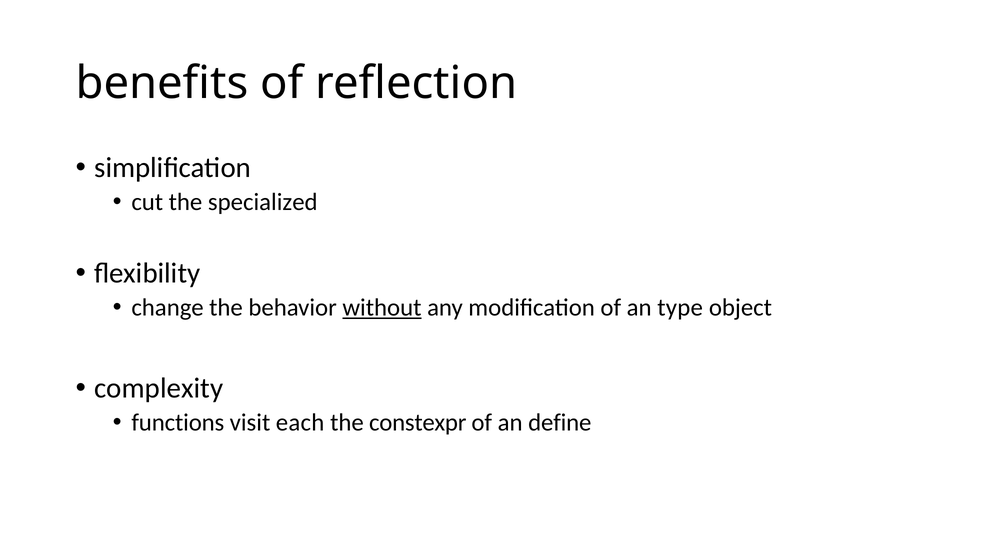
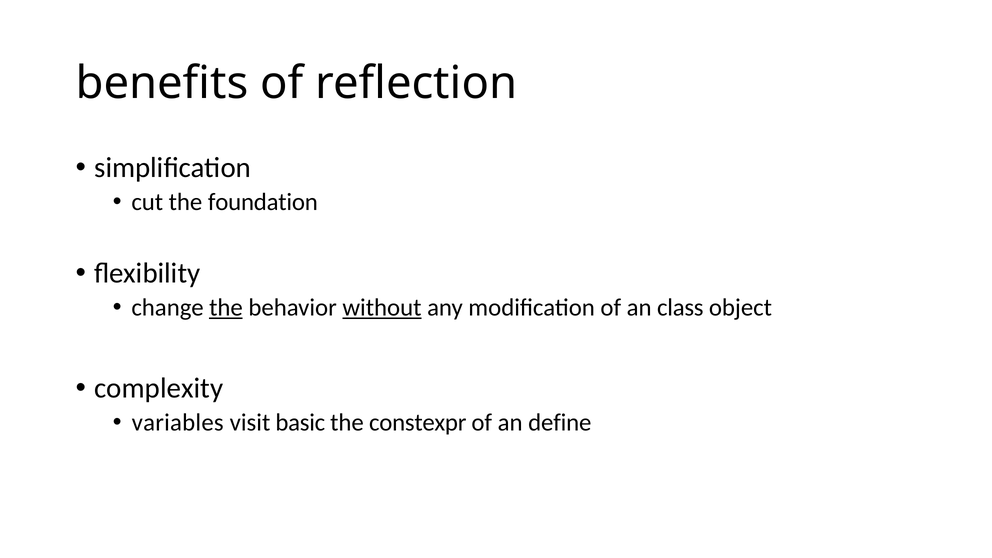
specialized: specialized -> foundation (263, 202)
the underline: none -> present (226, 307)
type: type -> class (680, 307)
functions: functions -> variables (178, 422)
each: each -> basic (300, 422)
